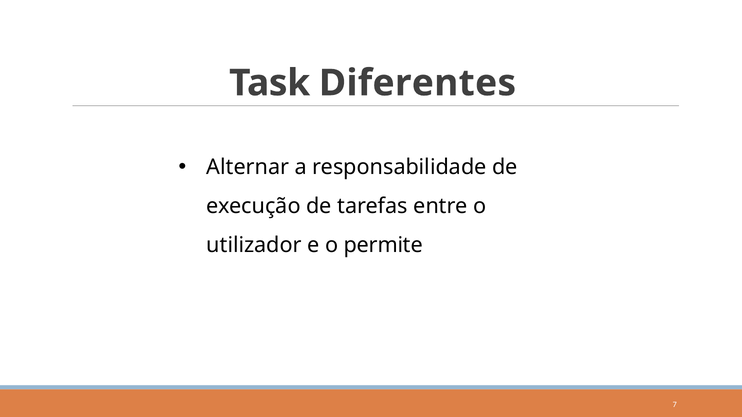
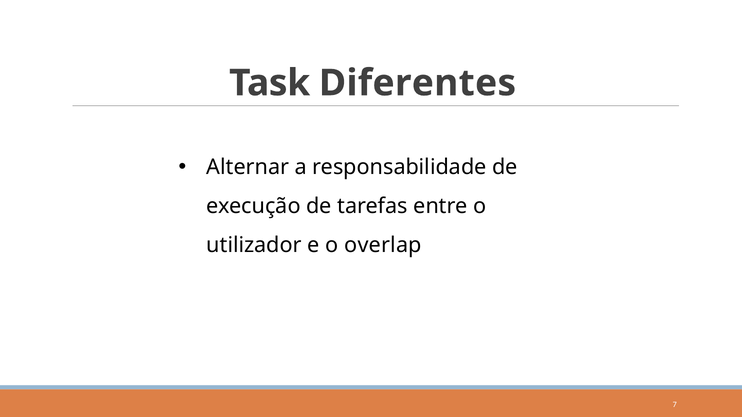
permite: permite -> overlap (383, 245)
